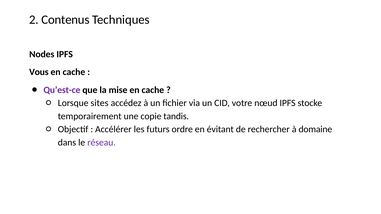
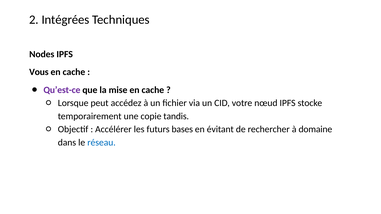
Contenus: Contenus -> Intégrées (65, 20)
sites: sites -> peut (100, 103)
ordre: ordre -> bases (182, 129)
réseau colour: purple -> blue (102, 143)
